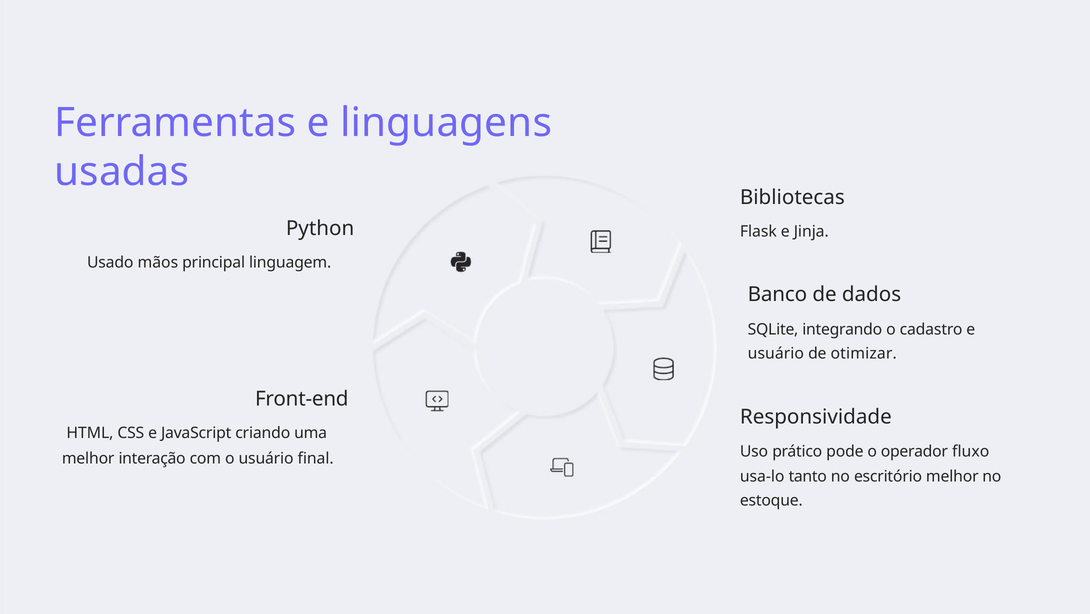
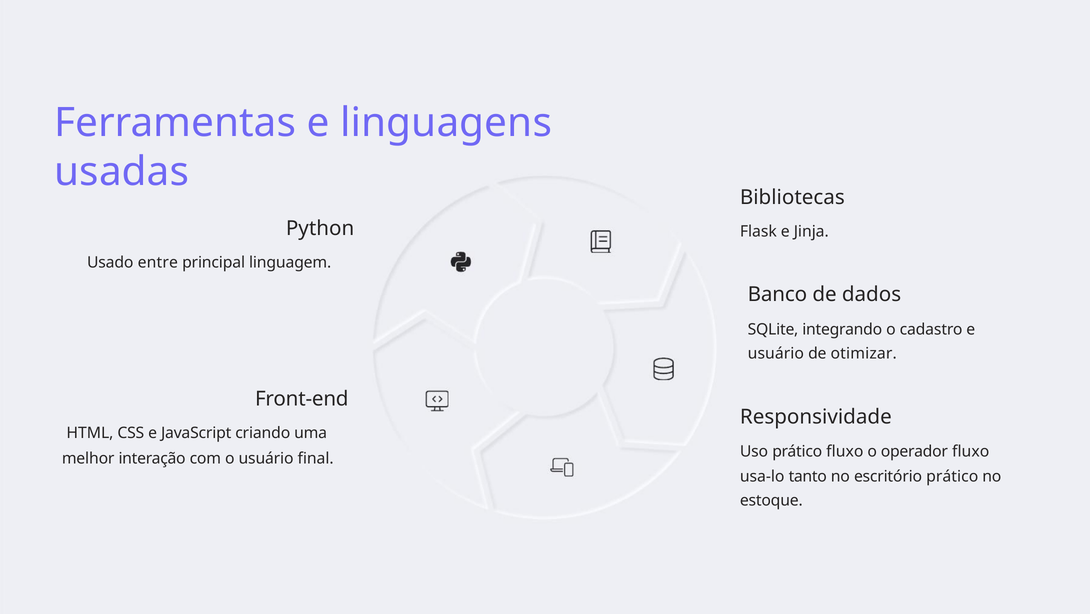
mãos: mãos -> entre (158, 262)
prático pode: pode -> fluxo (845, 451)
escritório melhor: melhor -> prático (952, 477)
